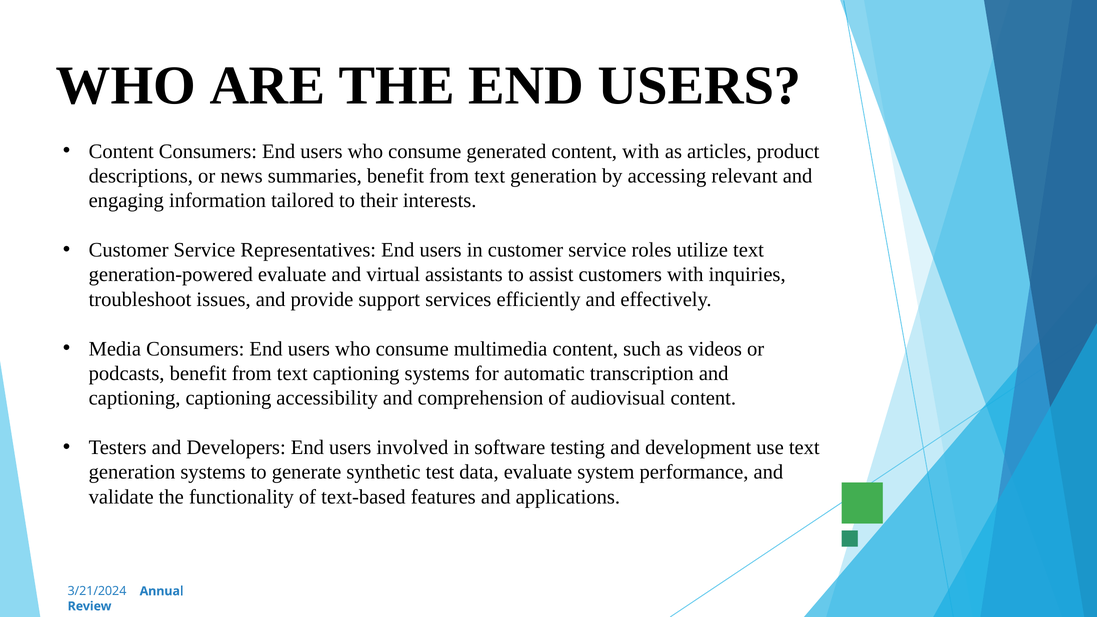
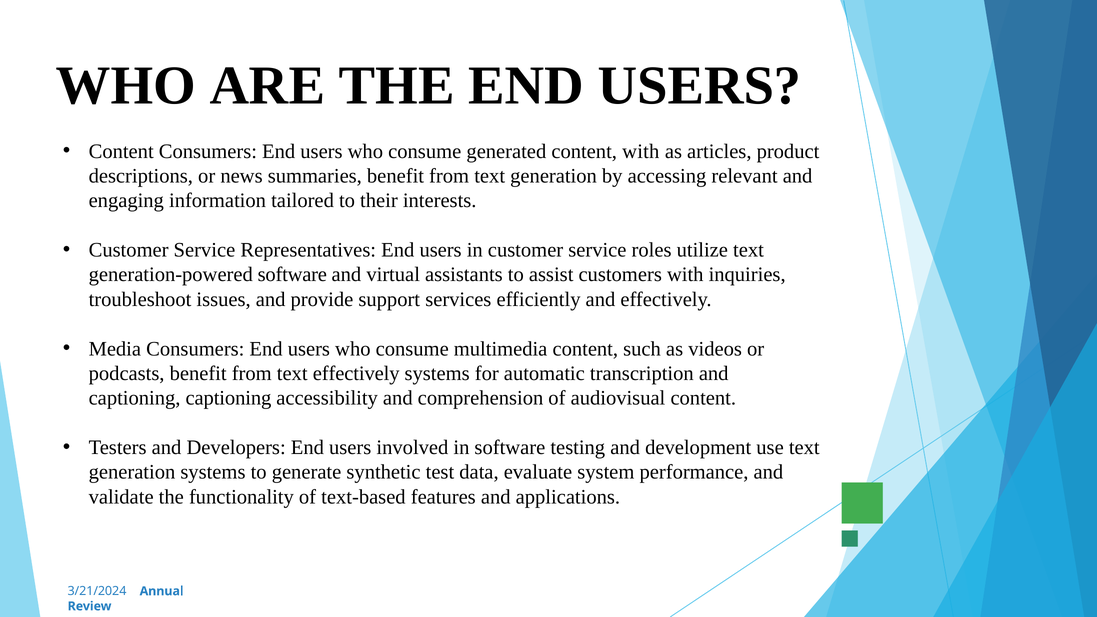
generation-powered evaluate: evaluate -> software (292, 275)
text captioning: captioning -> effectively (356, 373)
